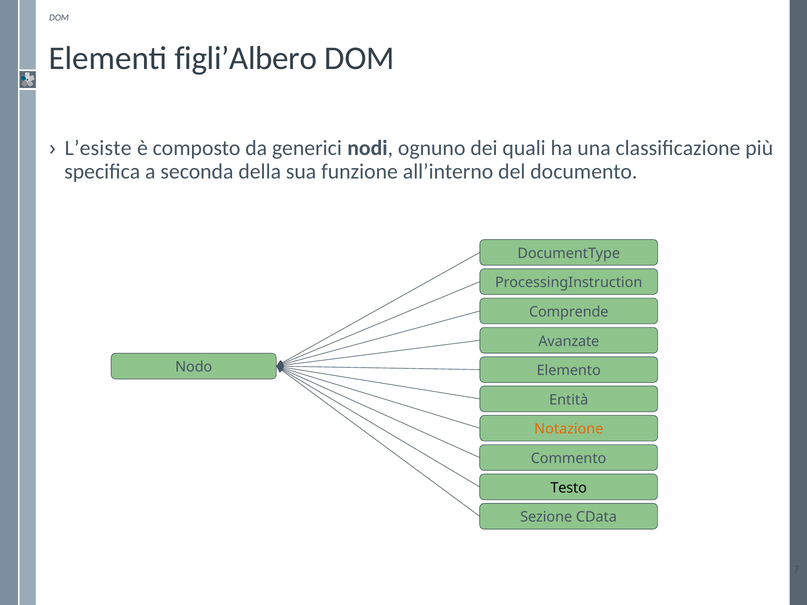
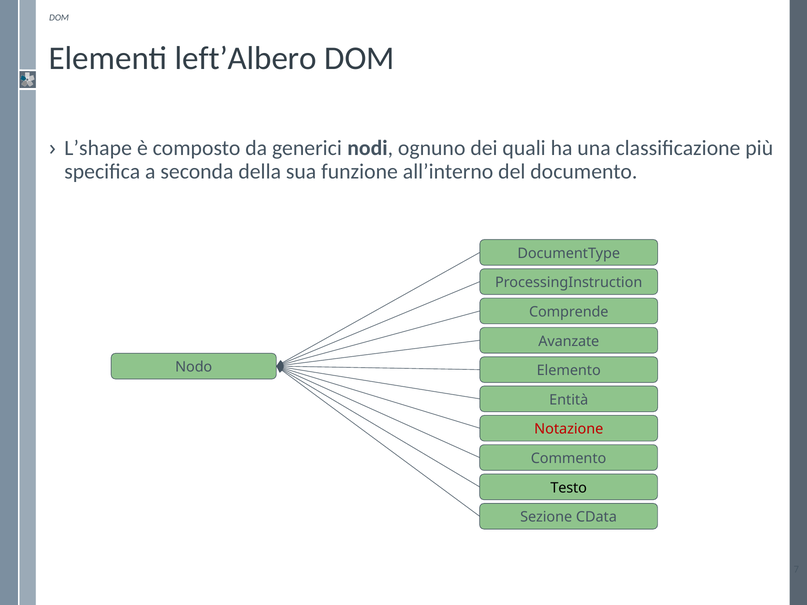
figli’Albero: figli’Albero -> left’Albero (246, 59)
L’esiste: L’esiste -> L’shape (98, 148)
Notazione colour: orange -> red (569, 429)
